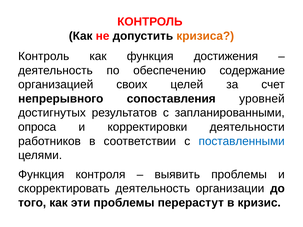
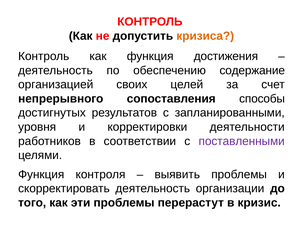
уровней: уровней -> способы (262, 99)
опроса: опроса -> уровня (37, 127)
поставленными colour: blue -> purple (242, 141)
